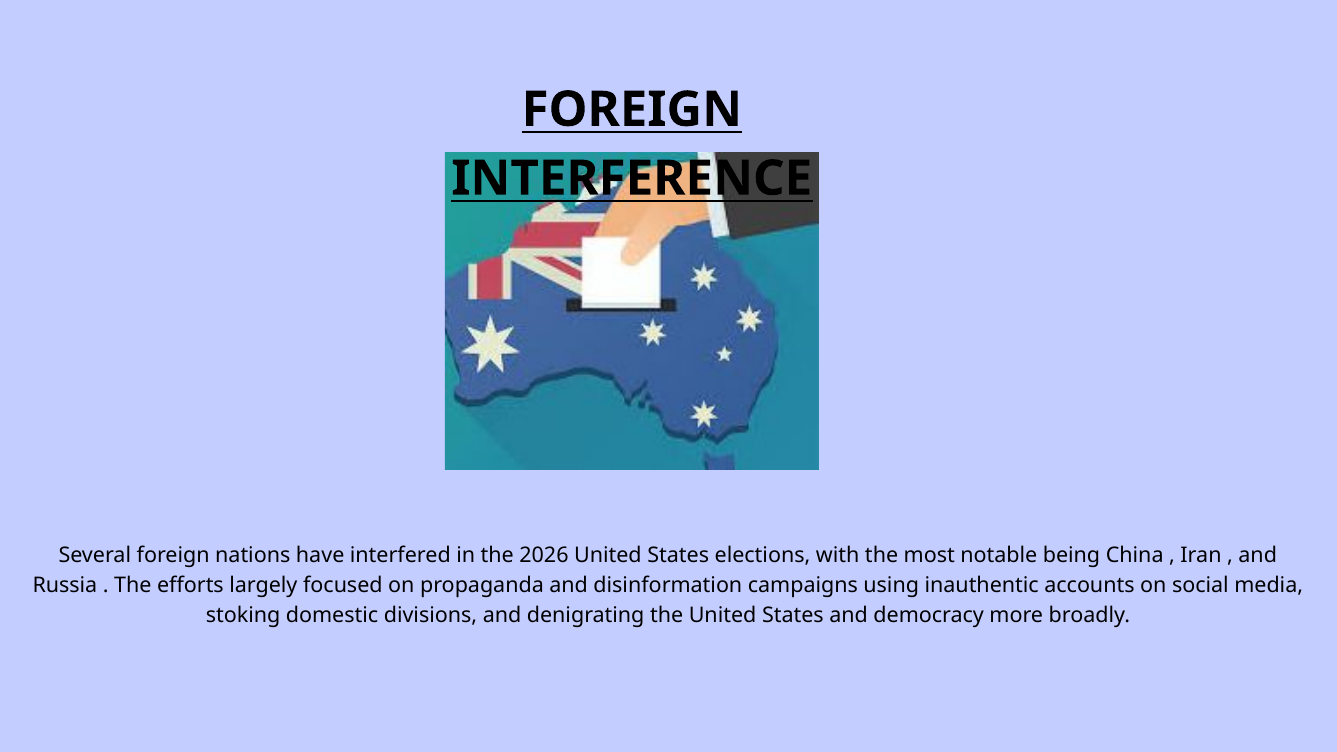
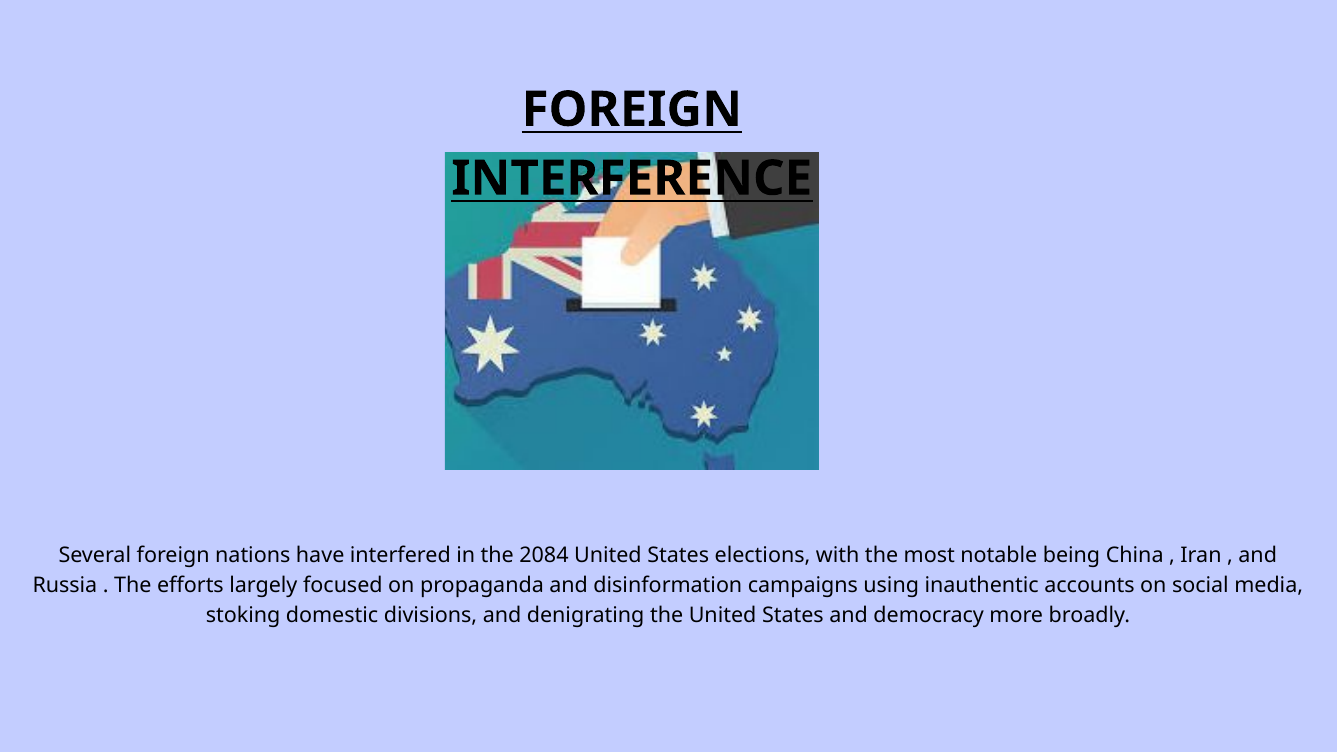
2026: 2026 -> 2084 (544, 555)
